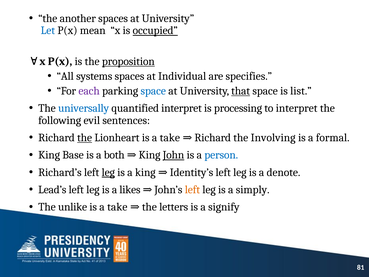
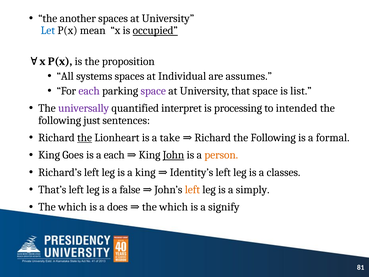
proposition underline: present -> none (128, 61)
specifies: specifies -> assumes (249, 76)
space colour: blue -> purple (153, 91)
that underline: present -> none (241, 91)
universally colour: blue -> purple (84, 108)
to interpret: interpret -> intended (297, 108)
evil: evil -> just (92, 120)
Richard the Involving: Involving -> Following (273, 138)
Base: Base -> Goes (73, 155)
a both: both -> each (114, 155)
person colour: blue -> orange (221, 155)
leg underline: present -> none (108, 172)
denote: denote -> classes (283, 172)
Lead’s: Lead’s -> That’s (52, 189)
likes: likes -> false (130, 189)
unlike: unlike -> which (73, 207)
take: take -> does (117, 207)
letters: letters -> which (174, 207)
